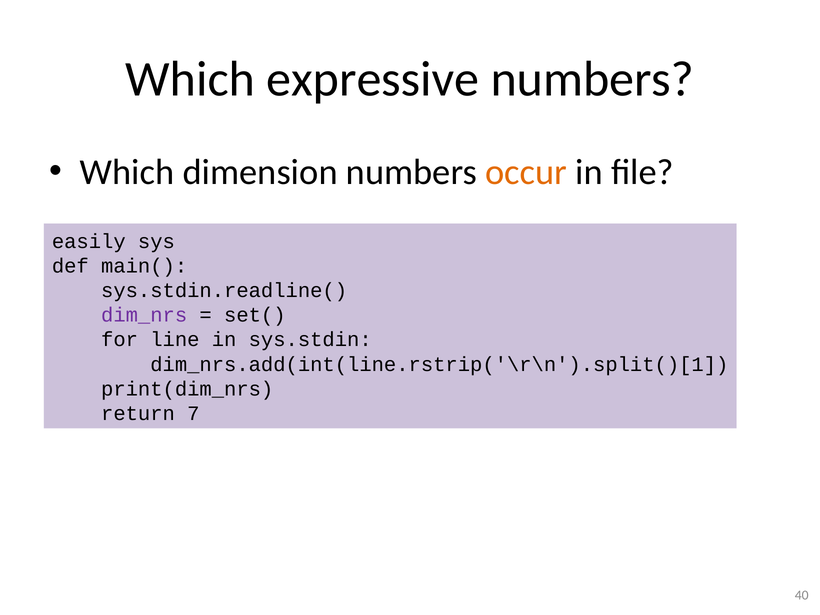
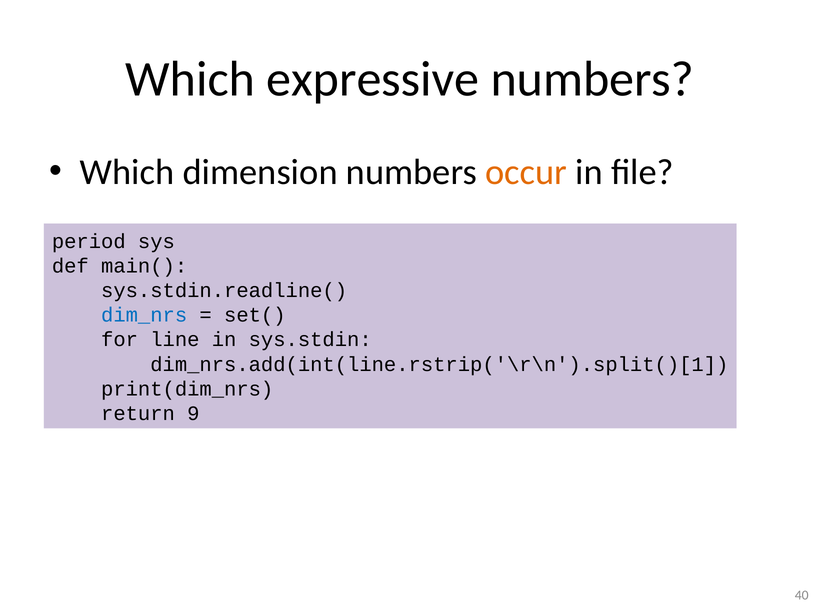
easily: easily -> period (89, 241)
dim_nrs colour: purple -> blue (144, 315)
7: 7 -> 9 (193, 414)
